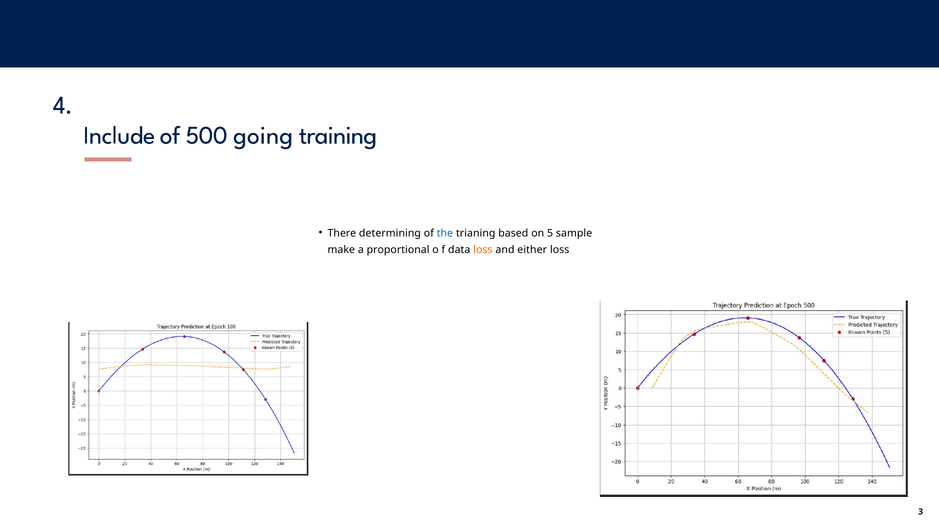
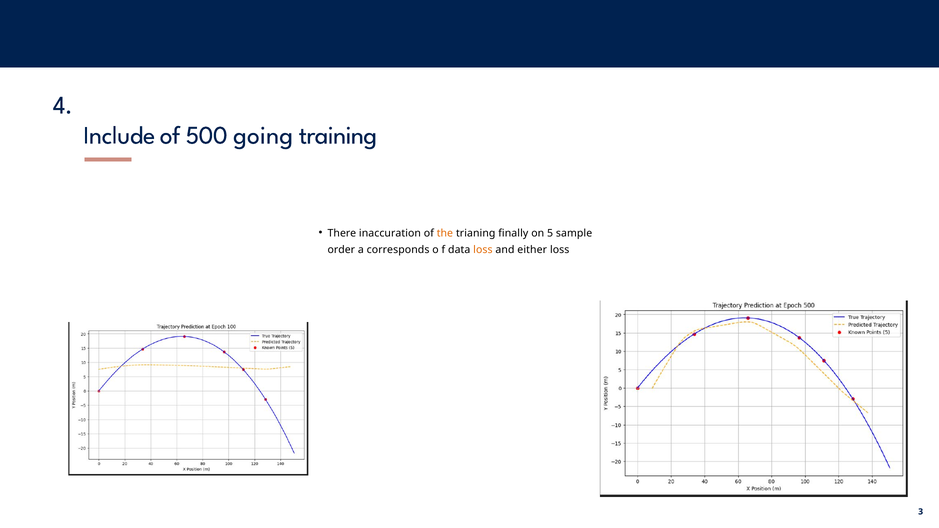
determining: determining -> inaccuration (390, 233)
the colour: blue -> orange (445, 233)
based: based -> finally (513, 233)
make: make -> order (341, 250)
proportional: proportional -> corresponds (398, 250)
